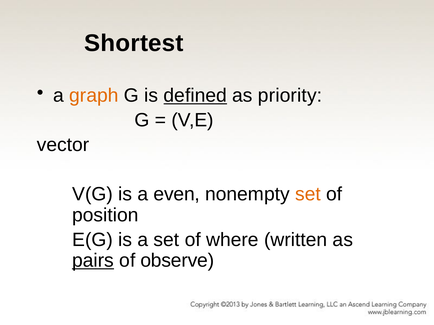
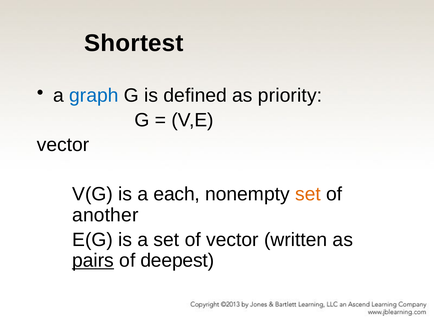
graph colour: orange -> blue (94, 96)
defined underline: present -> none (195, 96)
even: even -> each (177, 194)
position: position -> another (105, 215)
of where: where -> vector (232, 240)
observe: observe -> deepest (177, 261)
